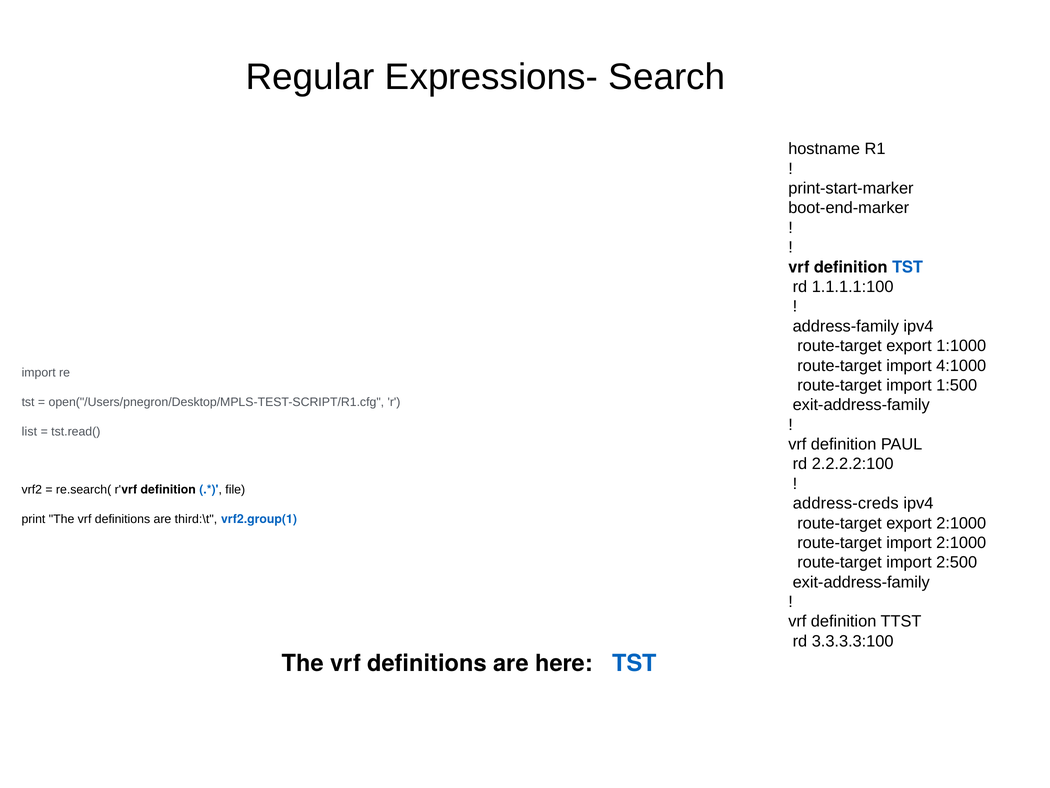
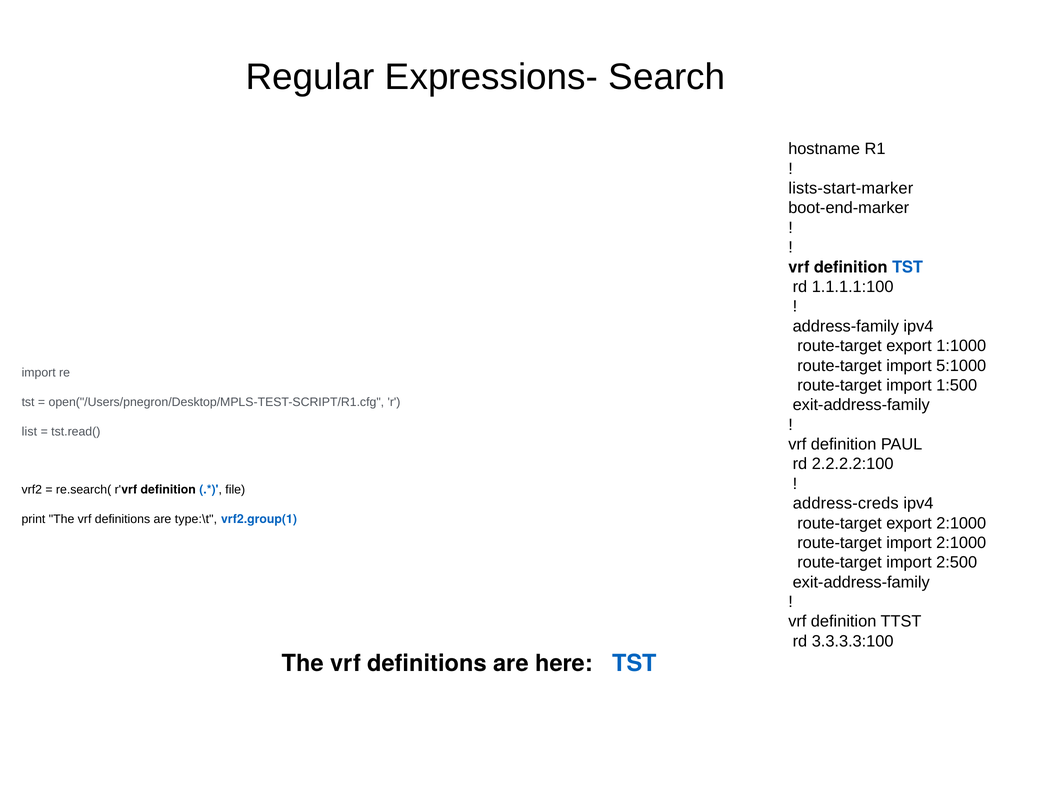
print-start-marker: print-start-marker -> lists-start-marker (851, 188)
4:1000: 4:1000 -> 5:1000 (961, 365)
third:\t: third:\t -> type:\t (196, 519)
